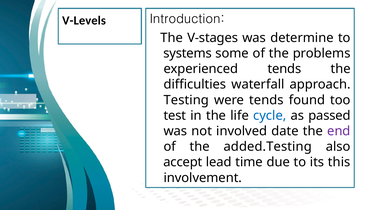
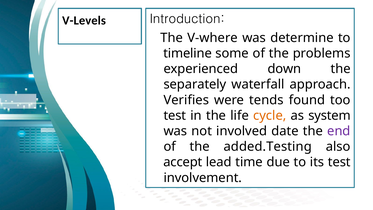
V-stages: V-stages -> V-where (213, 38)
systems: systems -> timeline (188, 53)
experienced tends: tends -> down (284, 69)
difficulties: difficulties -> separately (195, 84)
Testing: Testing -> Verifies (186, 100)
cycle colour: blue -> orange (270, 115)
passed: passed -> system (330, 115)
its this: this -> test (339, 162)
